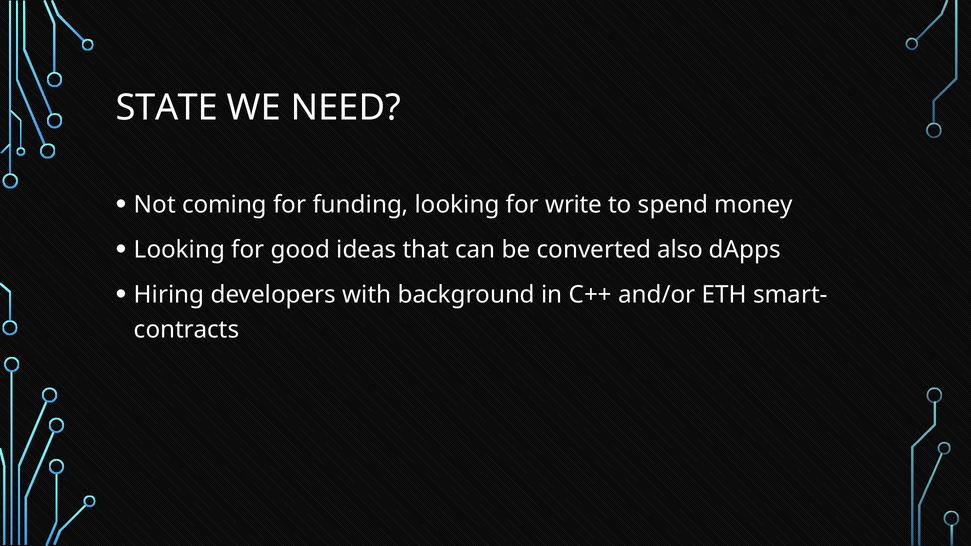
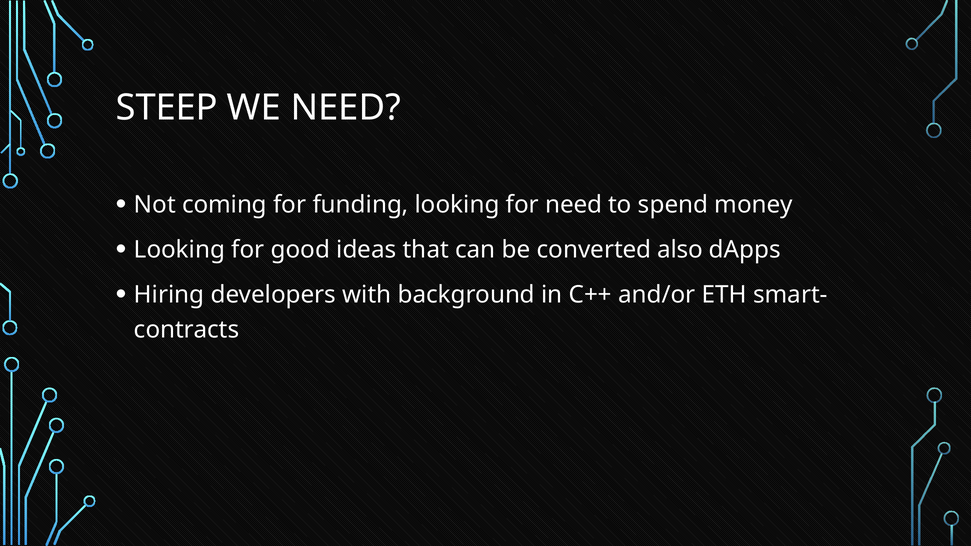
STATE: STATE -> STEEP (167, 108)
for write: write -> need (574, 205)
